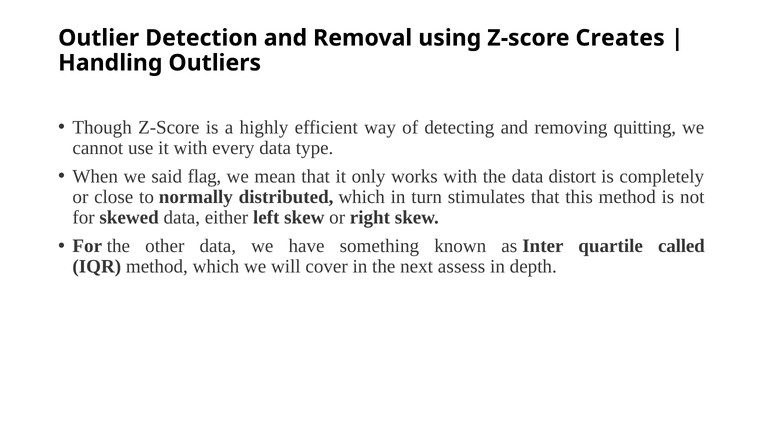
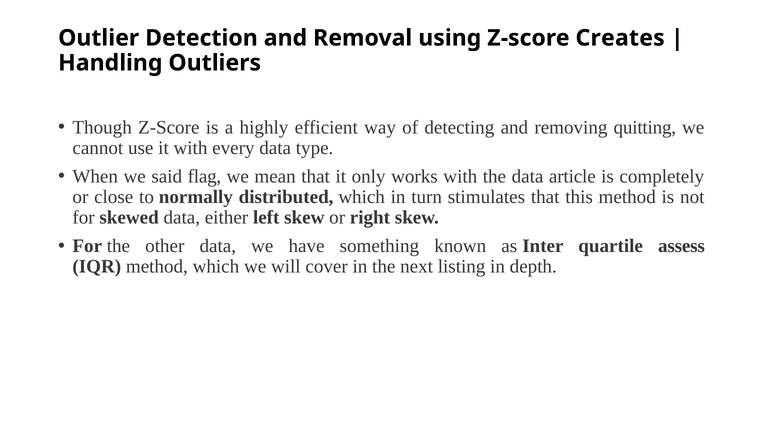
distort: distort -> article (572, 176)
called: called -> assess (681, 246)
assess: assess -> listing (462, 267)
